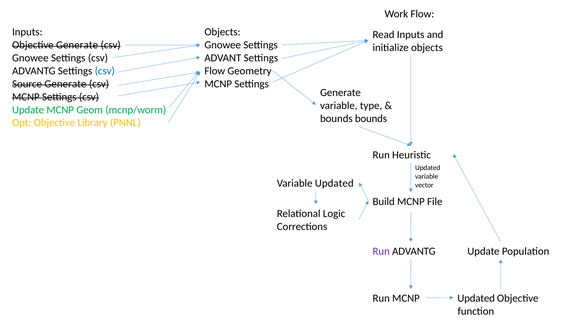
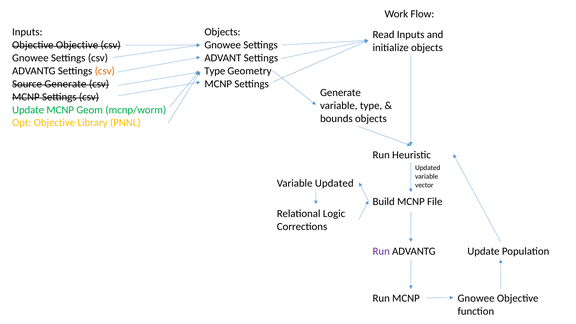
Objective Generate: Generate -> Objective (77, 45)
csv colour: blue -> orange (105, 71)
Flow: Flow -> Type (215, 71)
bounds bounds: bounds -> objects (371, 119)
MCNP Updated: Updated -> Gnowee (476, 298)
